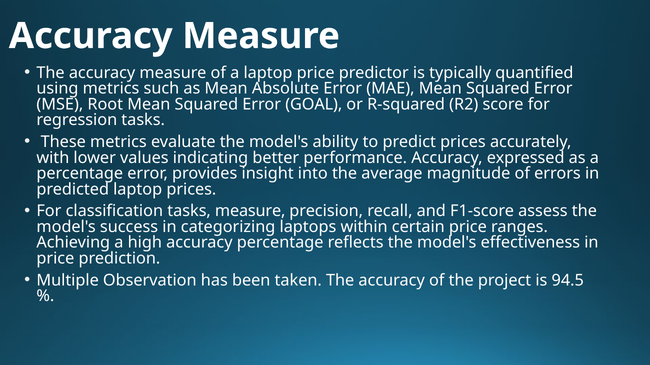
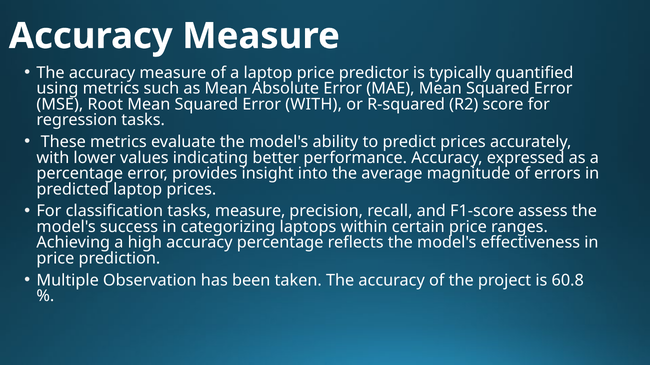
Error GOAL: GOAL -> WITH (314, 104)
94.5: 94.5 -> 60.8 (568, 281)
